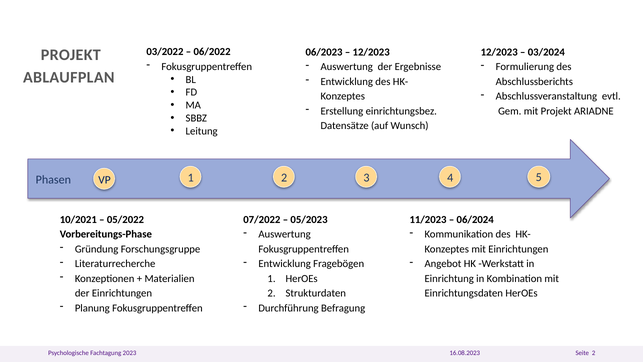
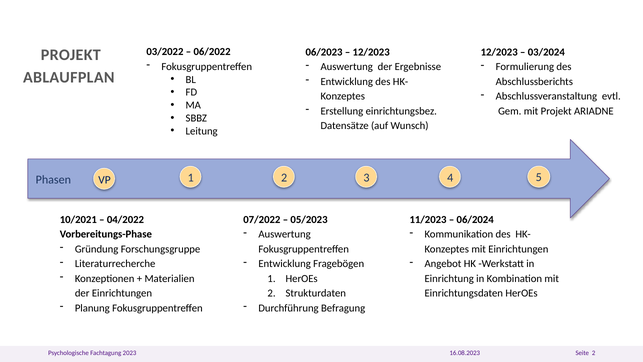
05/2022: 05/2022 -> 04/2022 (125, 219)
